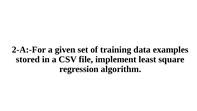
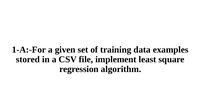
2-A:-For: 2-A:-For -> 1-A:-For (29, 50)
